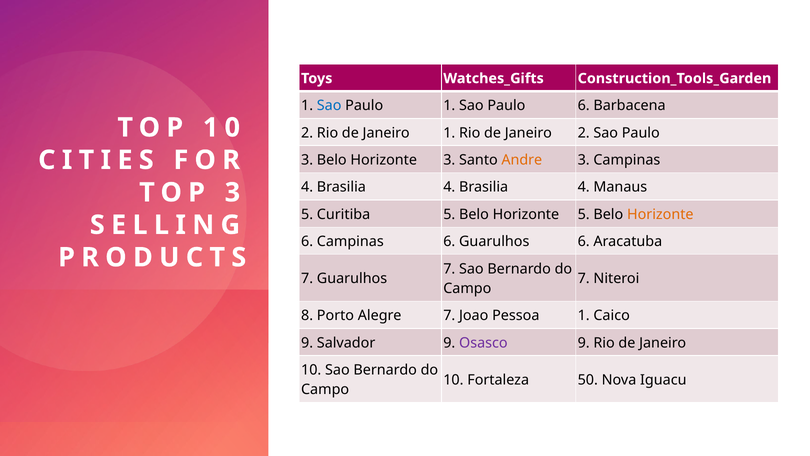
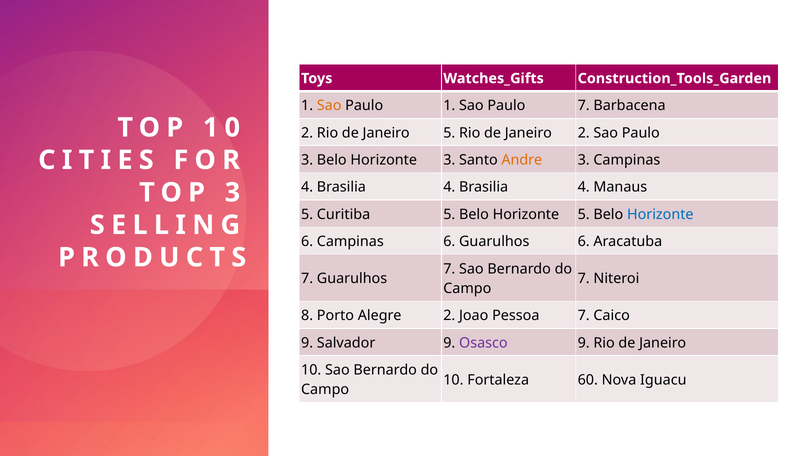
Sao colour: blue -> orange (329, 106)
Paulo 6: 6 -> 7 (584, 106)
Janeiro 1: 1 -> 5 (449, 133)
Horizonte colour: orange -> blue (660, 214)
Alegre 7: 7 -> 2 (449, 315)
Pessoa 1: 1 -> 7 (584, 315)
50: 50 -> 60 (588, 380)
